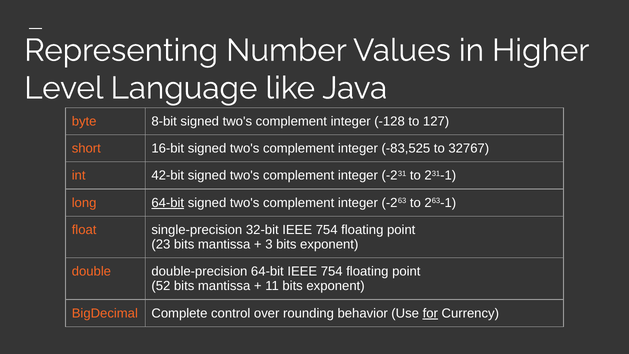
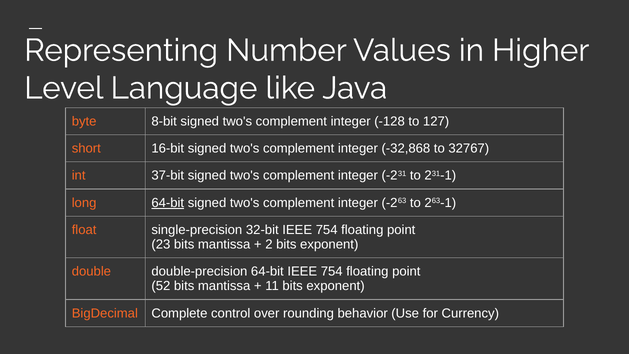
-83,525: -83,525 -> -32,868 (406, 148)
42-bit: 42-bit -> 37-bit (168, 176)
3: 3 -> 2 (269, 244)
for underline: present -> none (430, 313)
